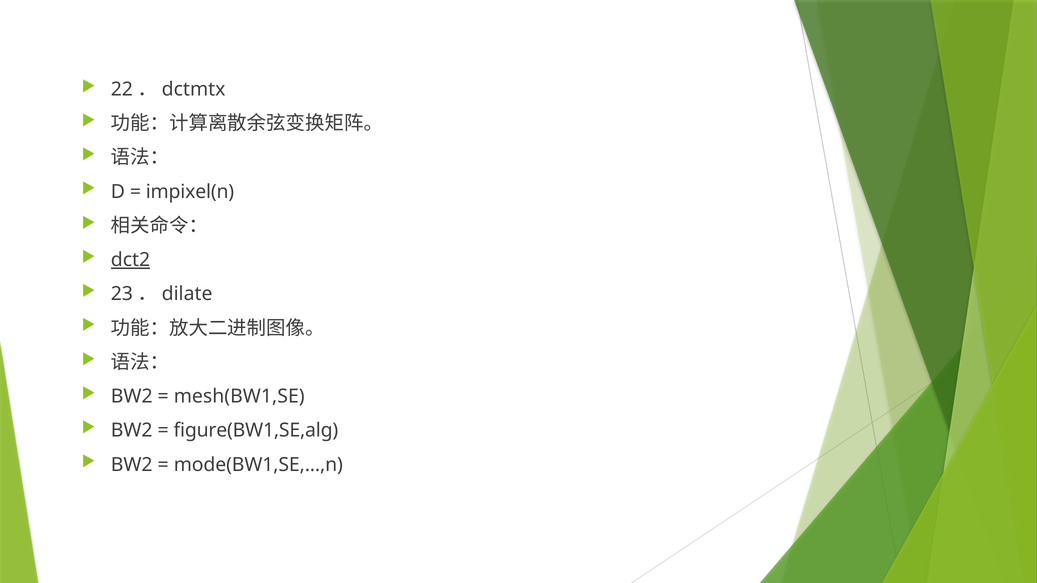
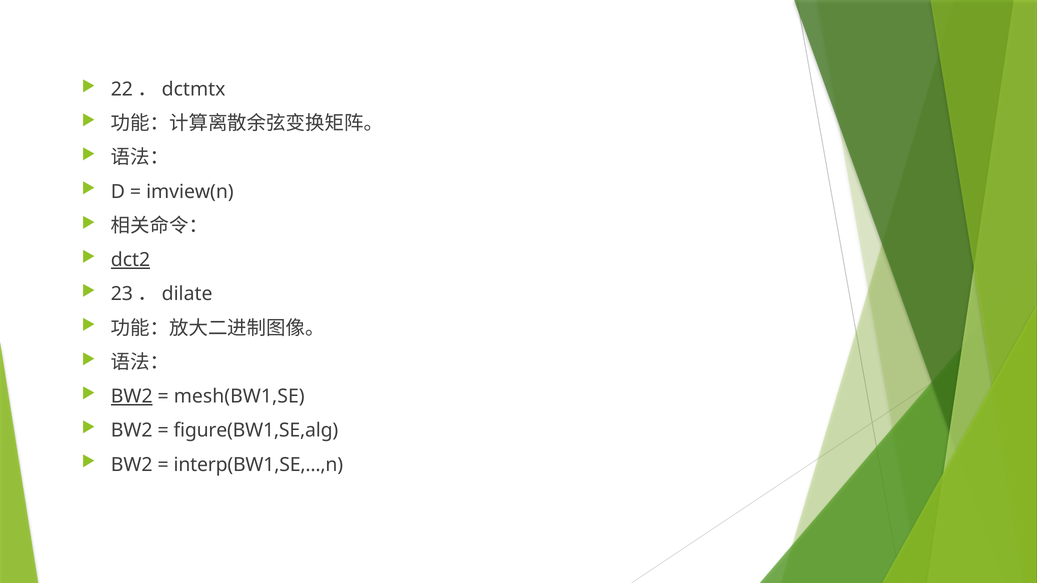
impixel(n: impixel(n -> imview(n (190, 192)
BW2 underline: none -> present (132, 397)
mode(BW1,SE,...,n: mode(BW1,SE,...,n -> interp(BW1,SE,...,n (258, 465)
